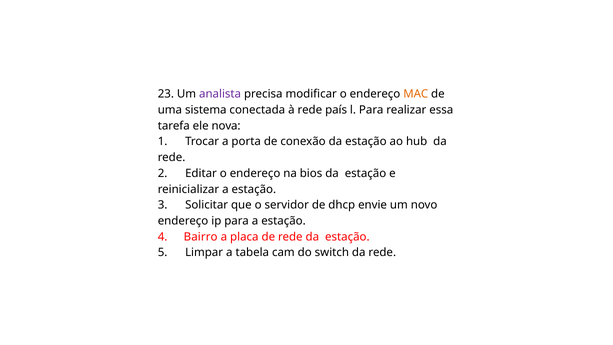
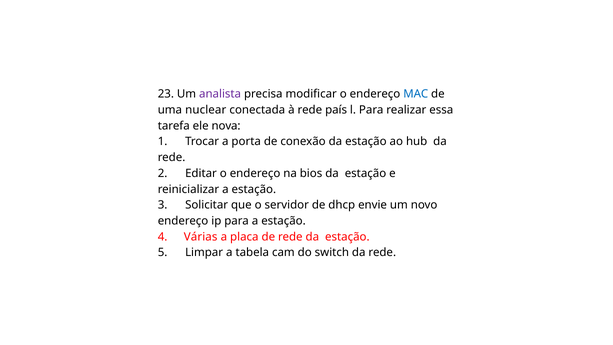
MAC colour: orange -> blue (416, 94)
sistema: sistema -> nuclear (206, 110)
Bairro: Bairro -> Várias (201, 237)
